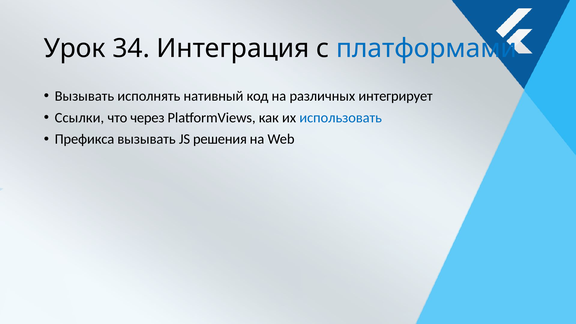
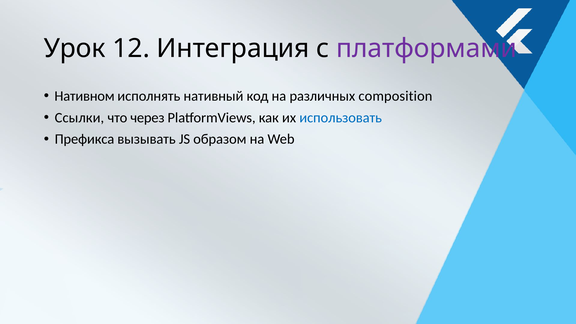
34: 34 -> 12 (131, 48)
платформами colour: blue -> purple (427, 48)
Вызывать: Вызывать -> Нативном (85, 96)
интегрирует: интегрирует -> composition (395, 96)
решения: решения -> образом (220, 139)
